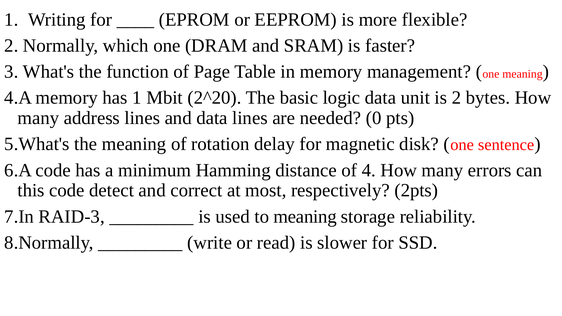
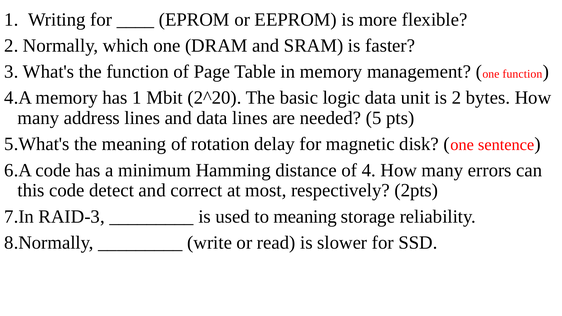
one meaning: meaning -> function (522, 74)
0: 0 -> 5 (374, 118)
